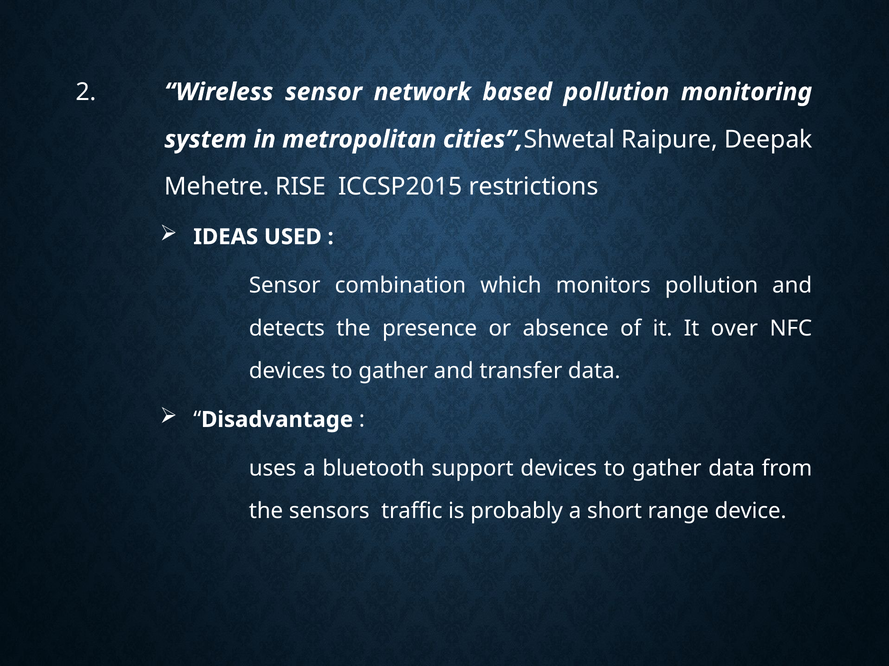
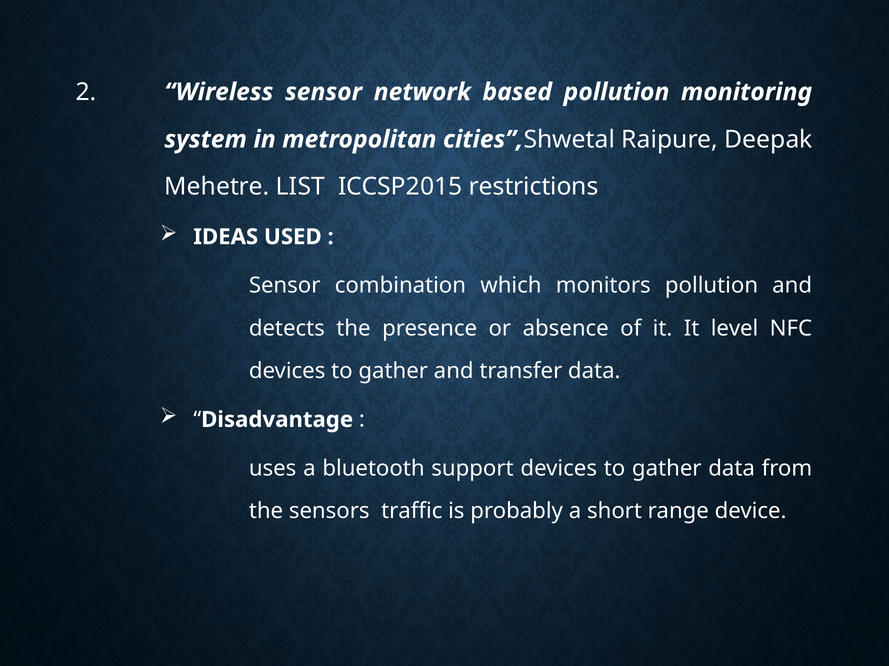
RISE: RISE -> LIST (300, 187)
over: over -> level (735, 329)
